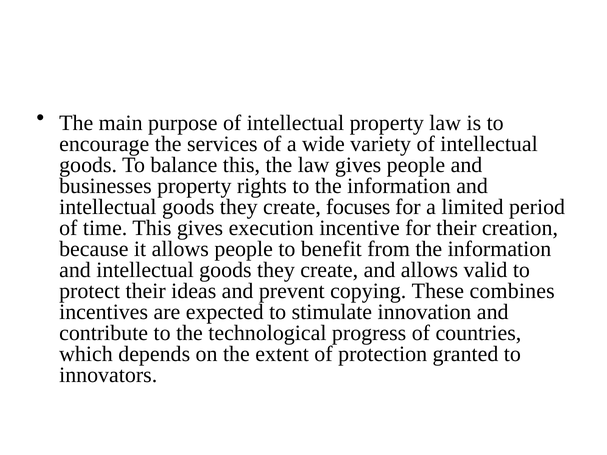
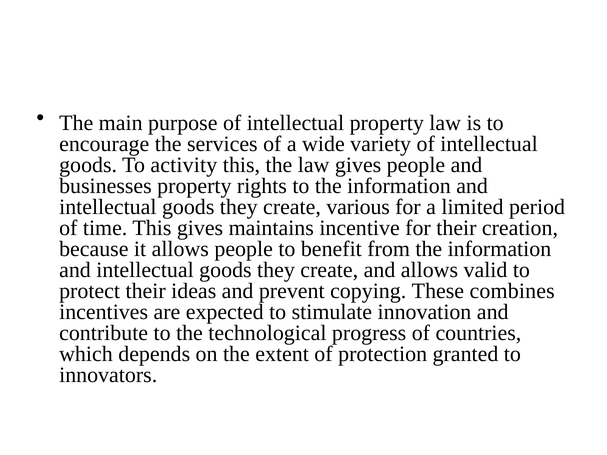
balance: balance -> activity (184, 165)
focuses: focuses -> various (358, 207)
execution: execution -> maintains (271, 228)
